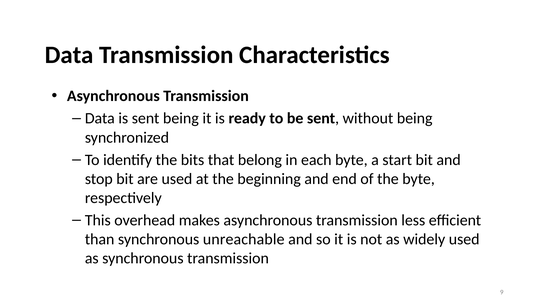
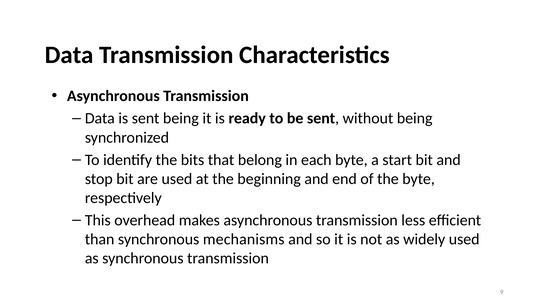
unreachable: unreachable -> mechanisms (244, 240)
